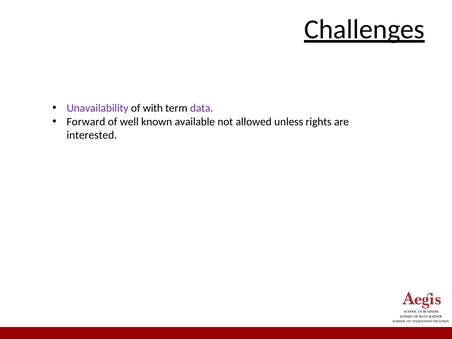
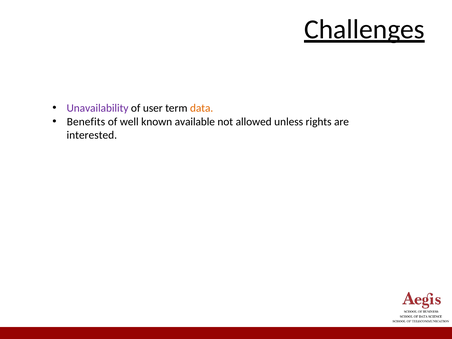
with: with -> user (153, 108)
data colour: purple -> orange (202, 108)
Forward: Forward -> Benefits (86, 122)
